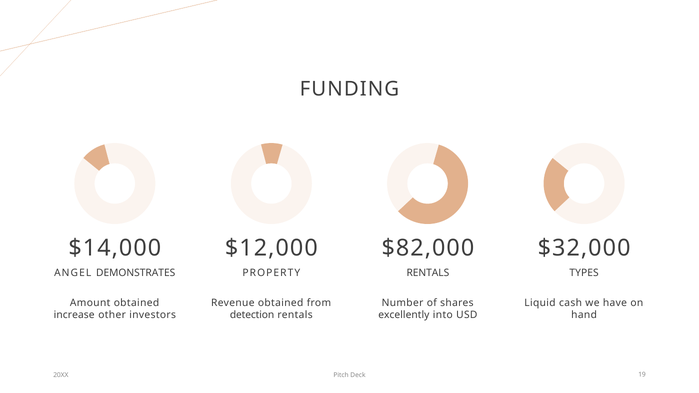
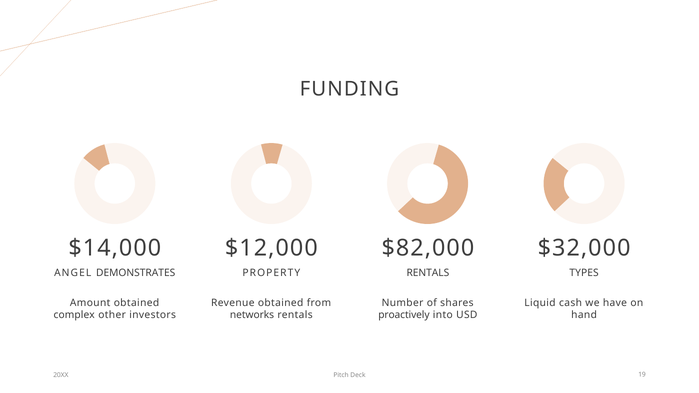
increase: increase -> complex (74, 315)
detection: detection -> networks (252, 315)
excellently: excellently -> proactively (404, 315)
